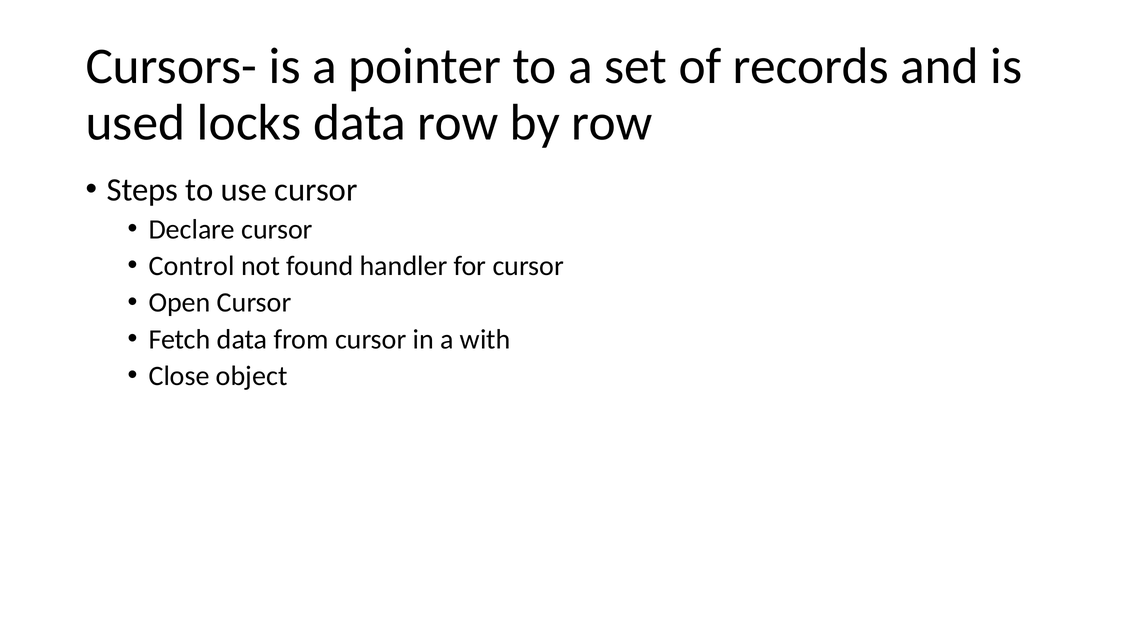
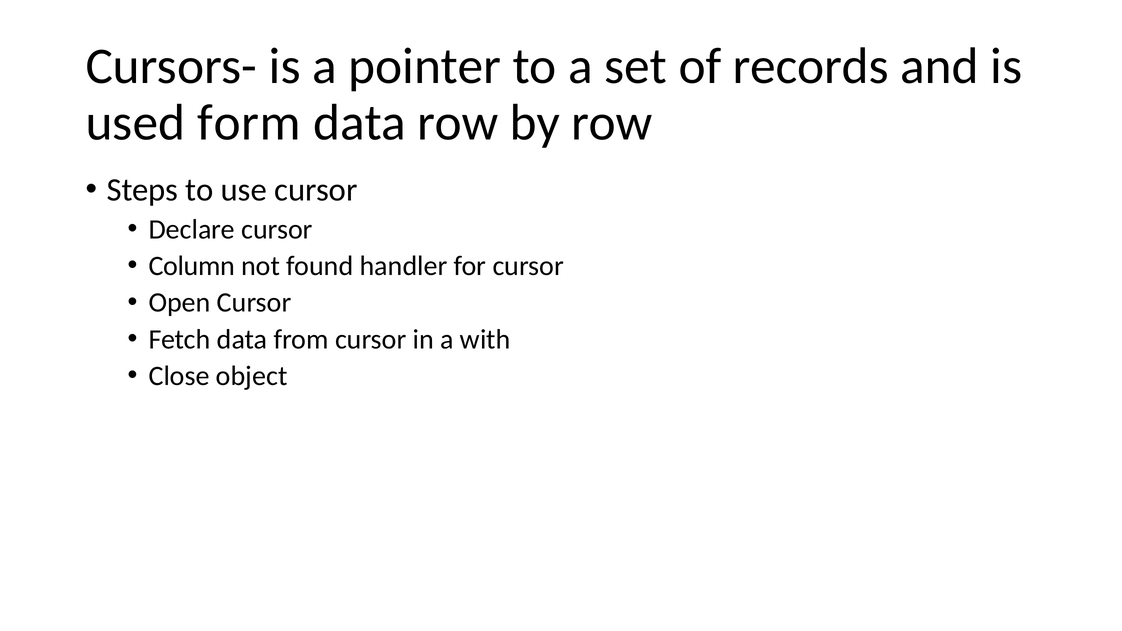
locks: locks -> form (249, 123)
Control: Control -> Column (192, 266)
